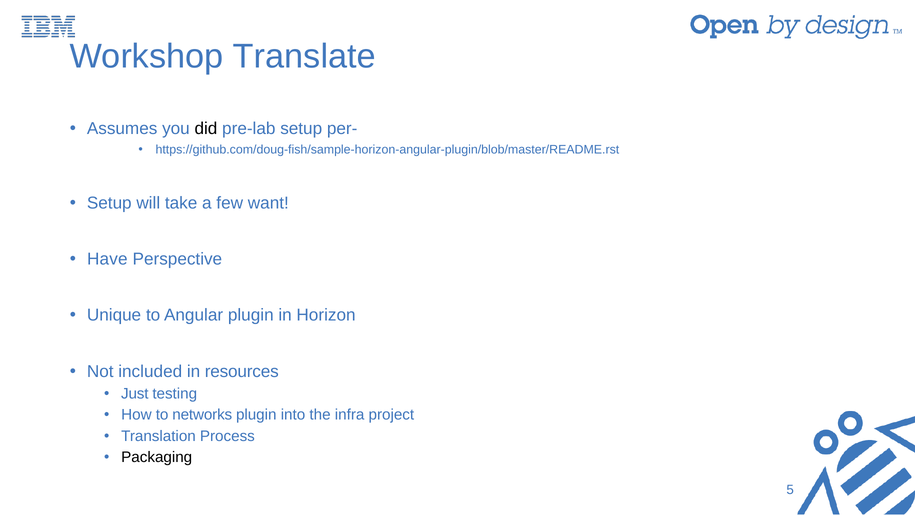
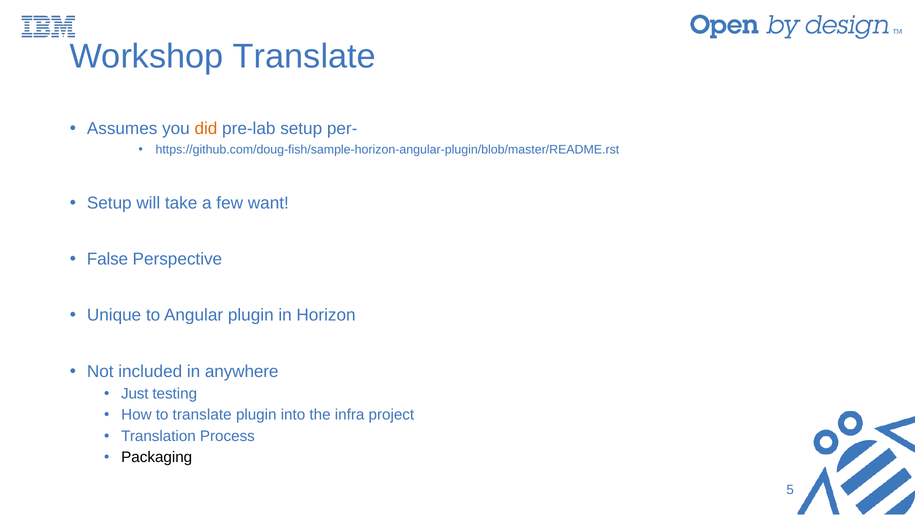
did colour: black -> orange (206, 129)
Have: Have -> False (107, 259)
resources: resources -> anywhere (242, 371)
to networks: networks -> translate (202, 415)
